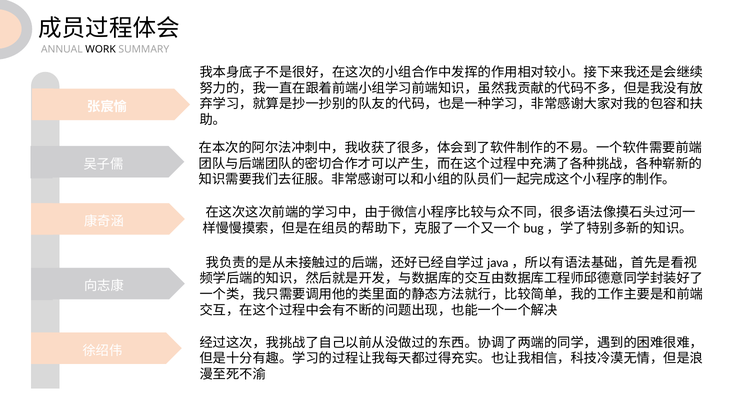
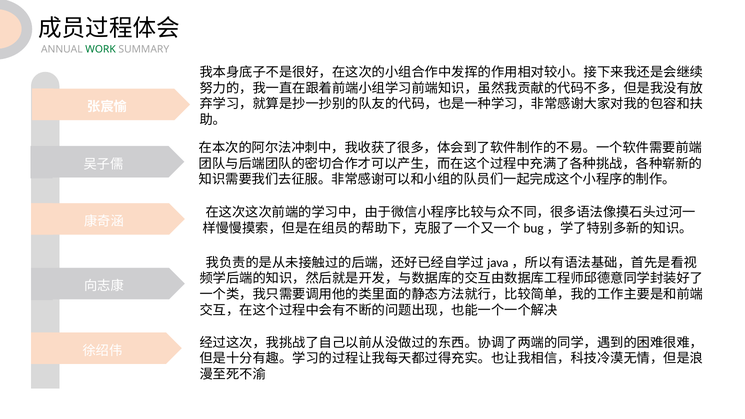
WORK colour: black -> green (101, 49)
